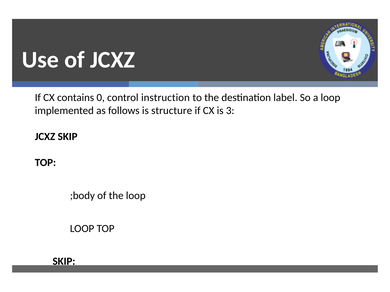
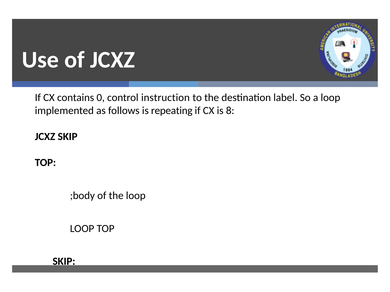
structure: structure -> repeating (172, 111)
3: 3 -> 8 (230, 111)
